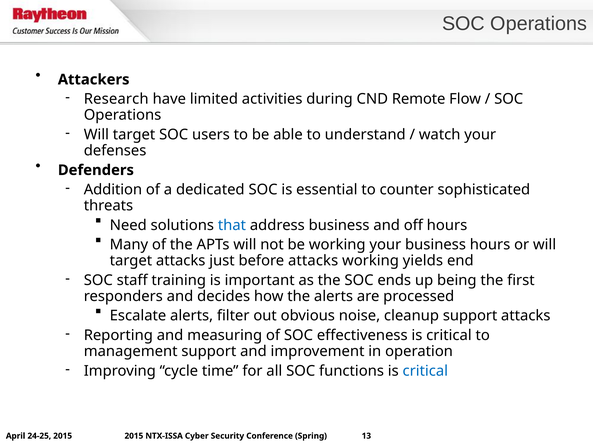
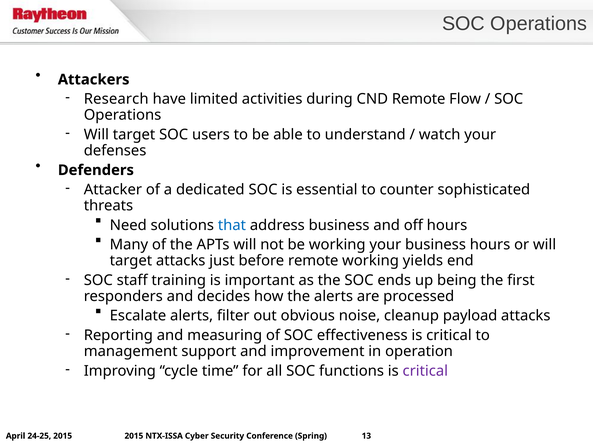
Addition: Addition -> Attacker (113, 190)
before attacks: attacks -> remote (313, 261)
cleanup support: support -> payload (470, 316)
critical colour: blue -> purple (425, 371)
